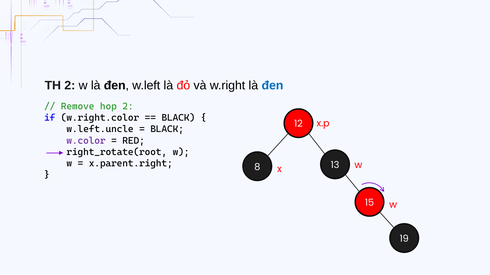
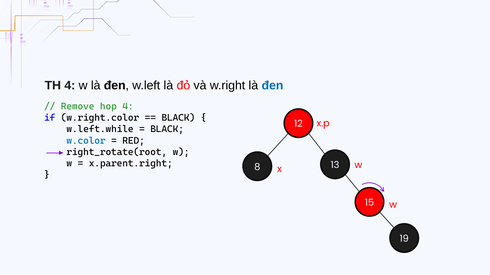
TH 2: 2 -> 4 (70, 86)
hop 2: 2 -> 4 (128, 107)
w.left.uncle: w.left.uncle -> w.left.while (100, 129)
w.color colour: purple -> blue (86, 141)
